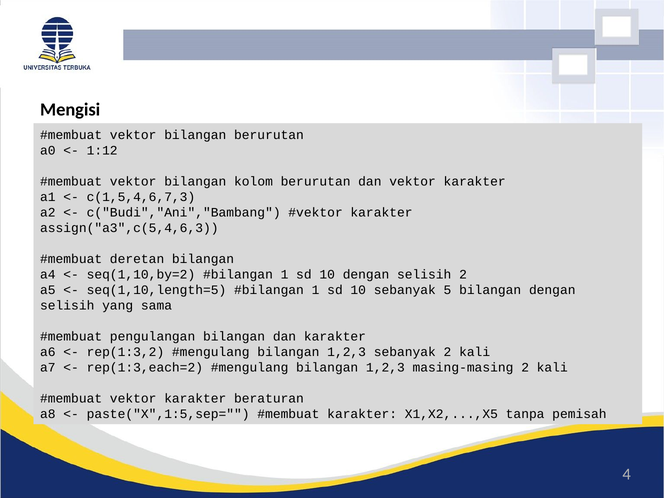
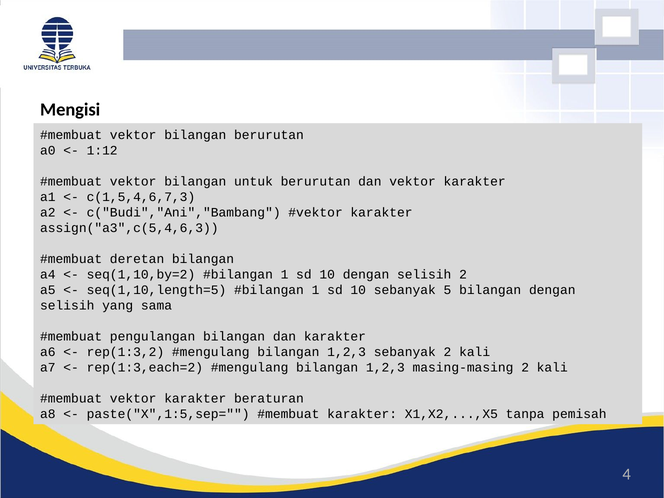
kolom: kolom -> untuk (253, 182)
